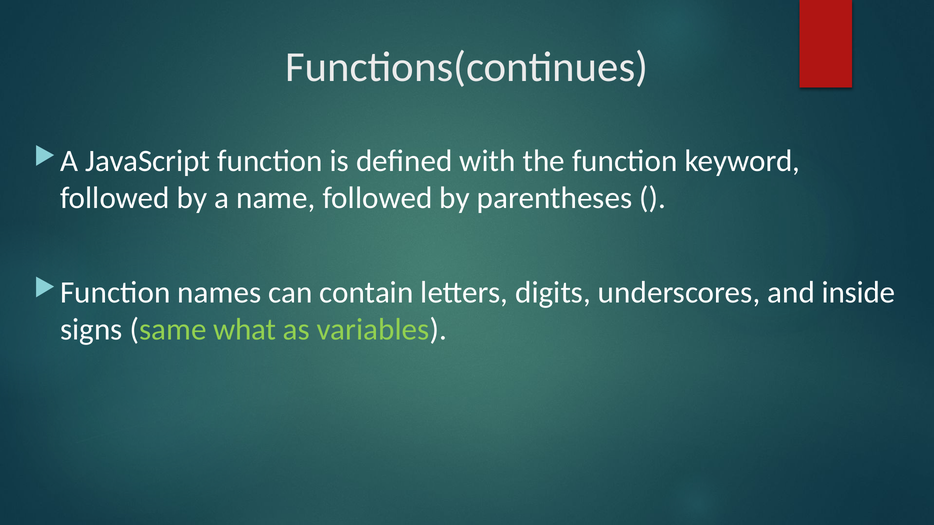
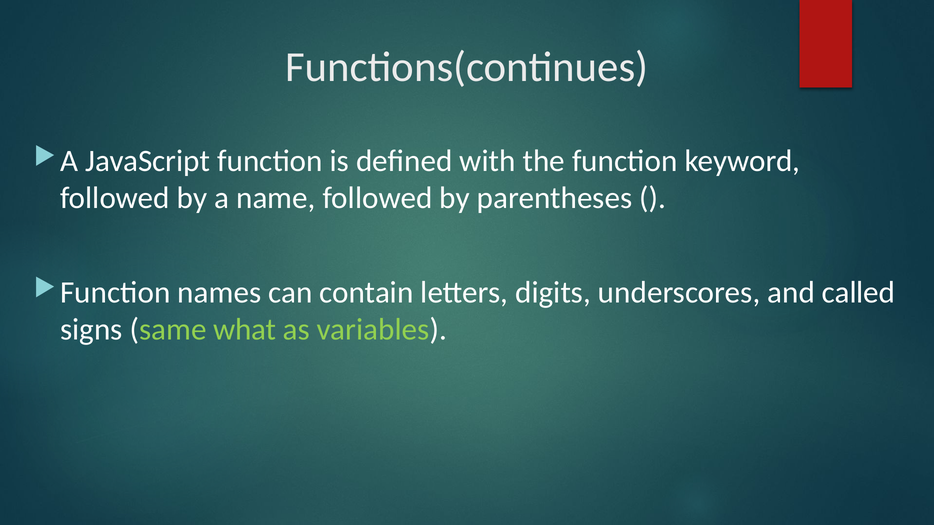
inside: inside -> called (858, 293)
